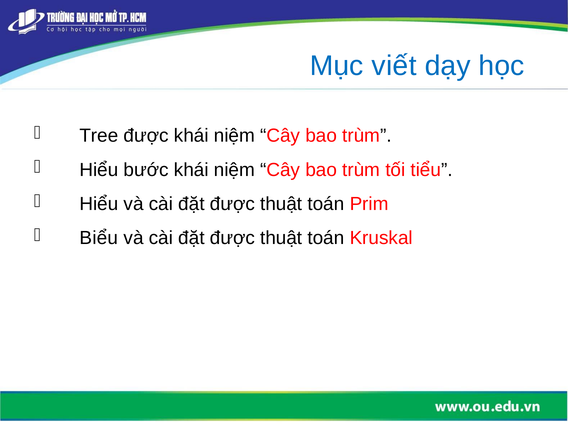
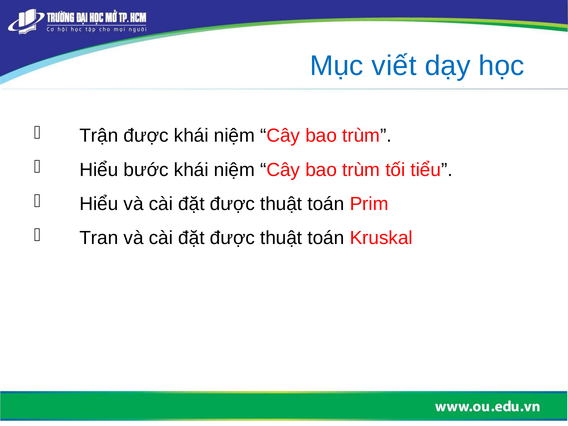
Tree: Tree -> Trận (99, 136)
Biểu: Biểu -> Tran (99, 238)
